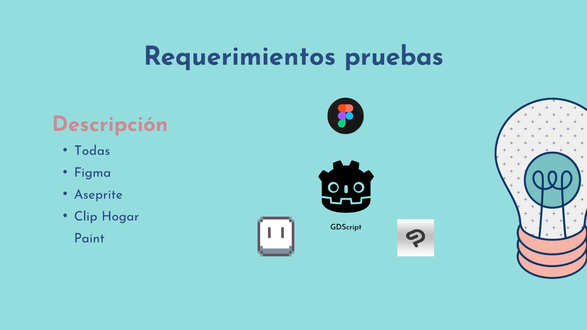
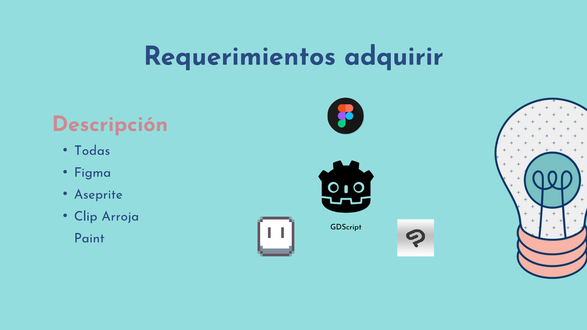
pruebas: pruebas -> adquirir (394, 56)
Hogar: Hogar -> Arroja (120, 216)
